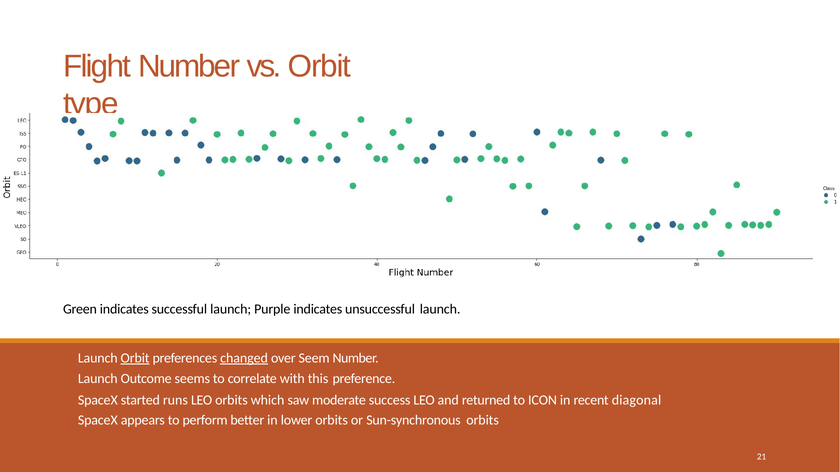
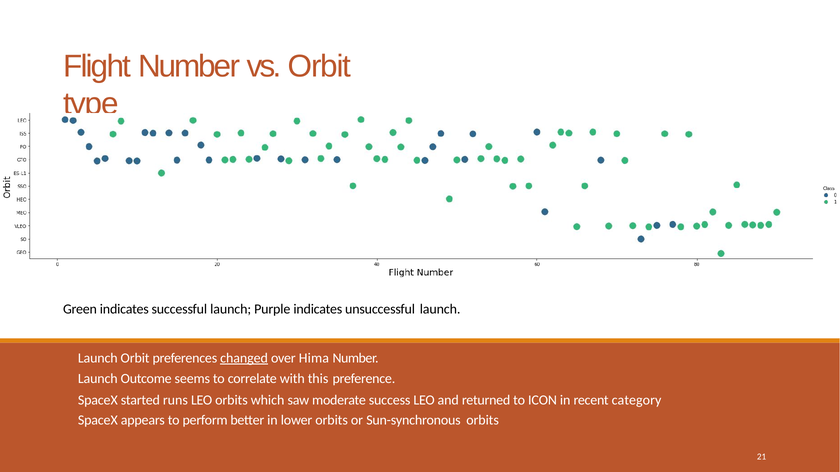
Orbit underline: present -> none (135, 359)
Seem: Seem -> Hima (314, 359)
diagonal: diagonal -> category (637, 400)
